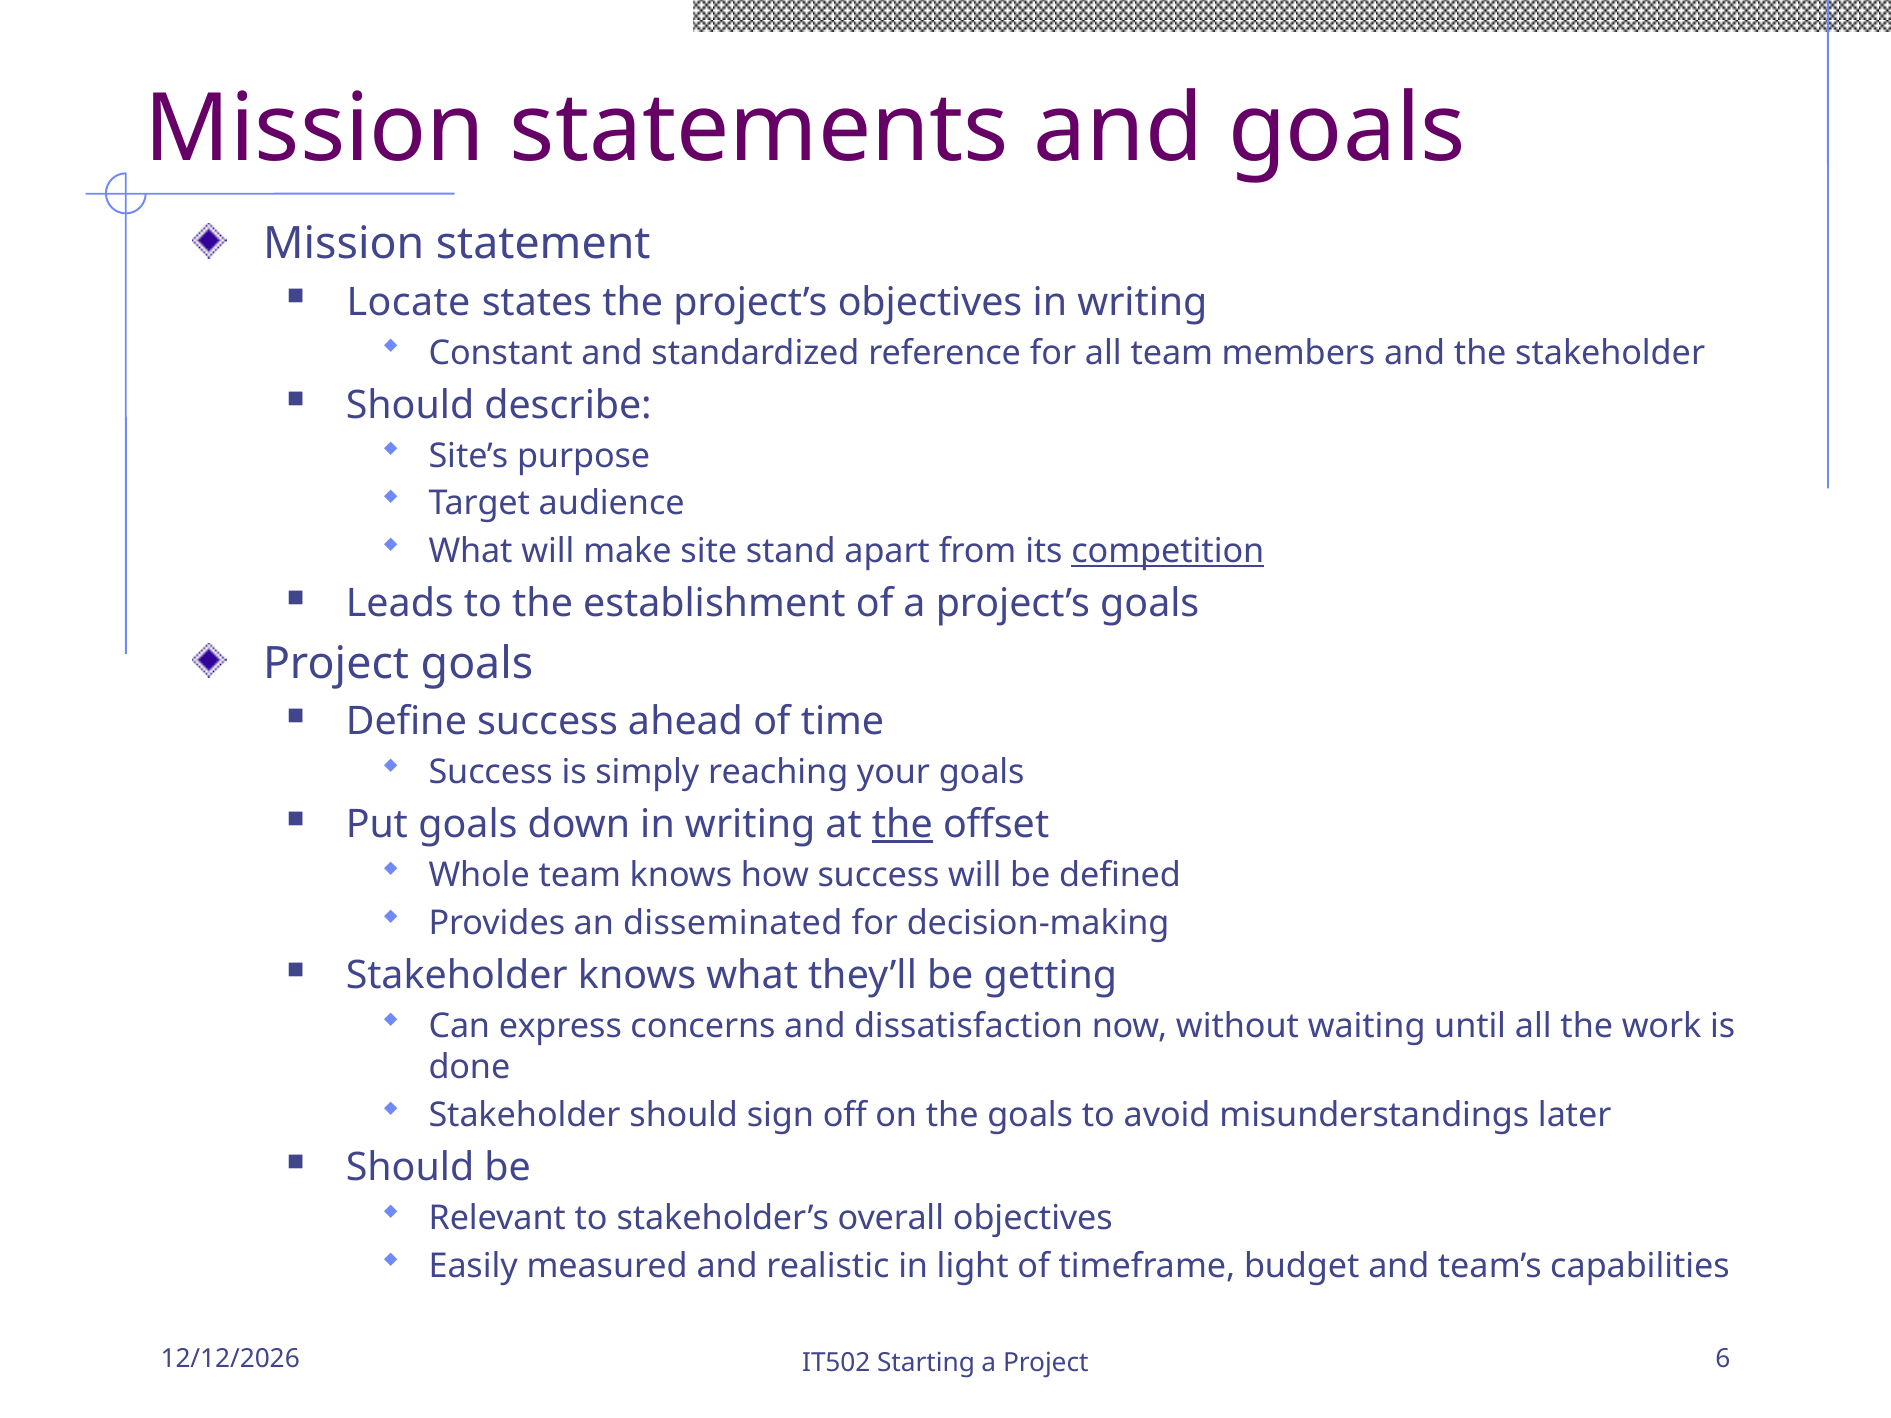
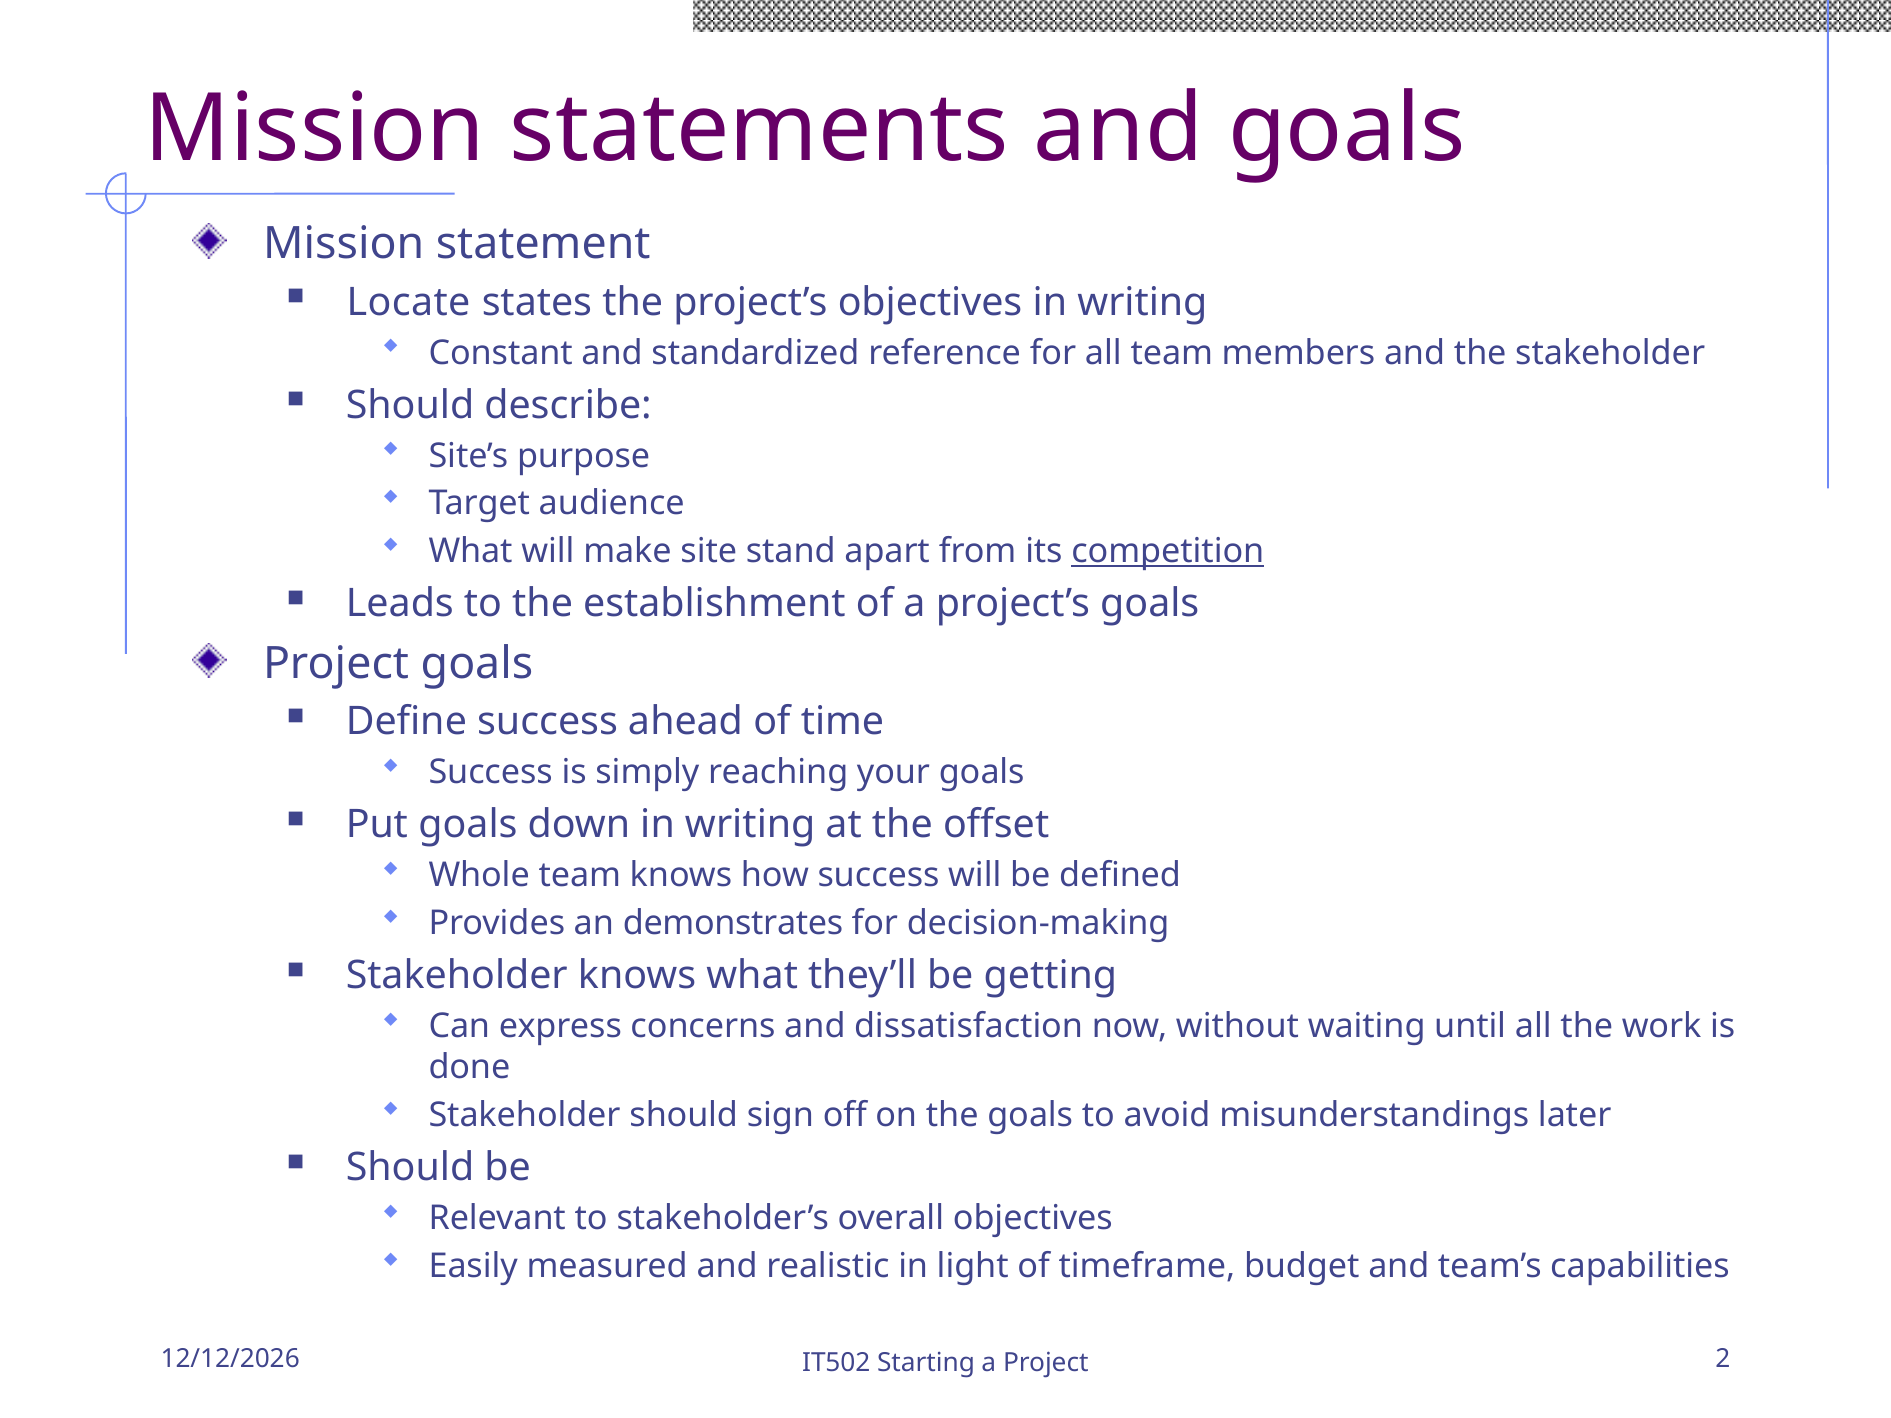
the underline: present -> none (902, 825)
disseminated: disseminated -> demonstrates (733, 923)
6: 6 -> 2 (1723, 1359)
